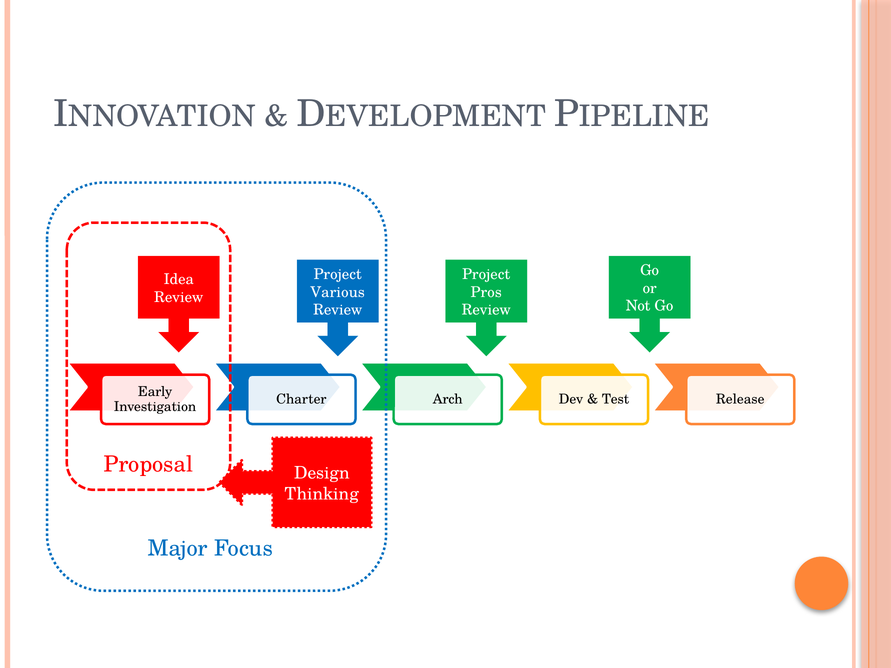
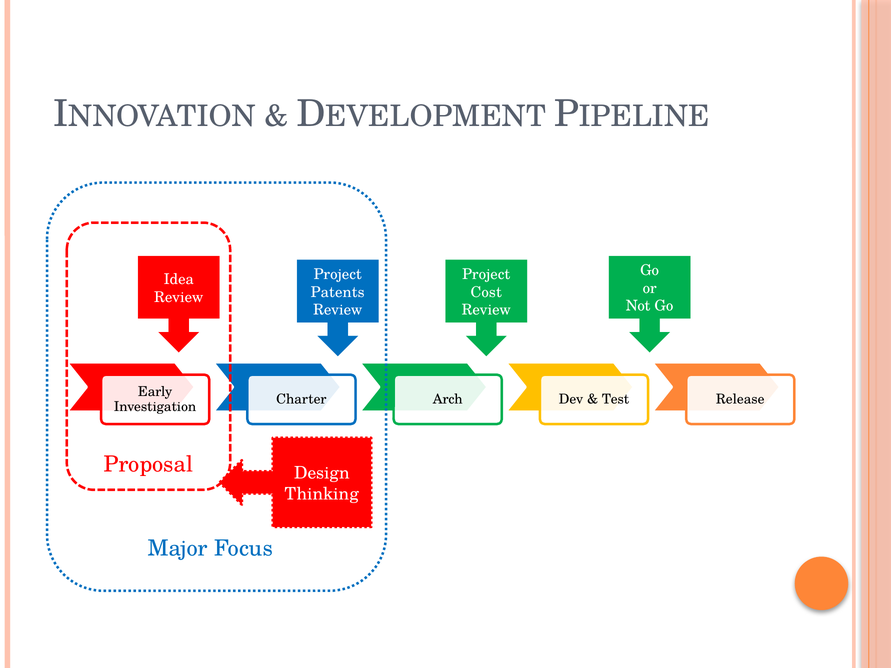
Various: Various -> Patents (338, 292)
Pros: Pros -> Cost (486, 292)
